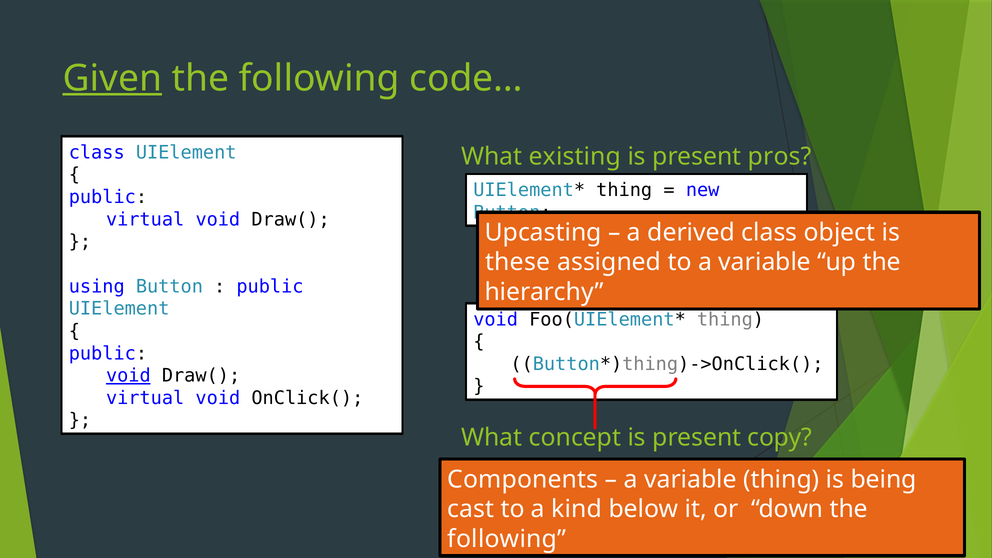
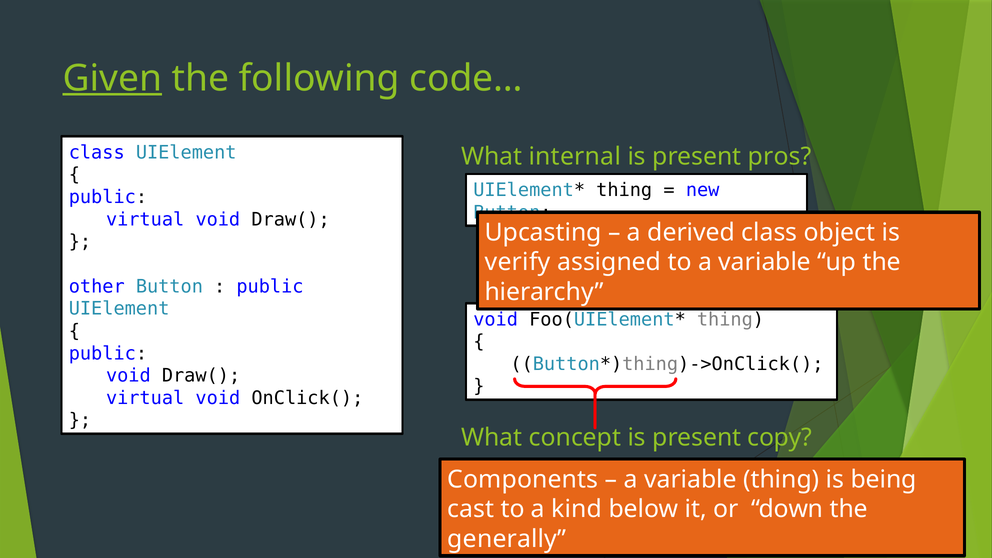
existing: existing -> internal (575, 157)
these: these -> verify (518, 262)
using: using -> other (97, 286)
void underline: present -> none (128, 376)
following: following -> generally (507, 539)
